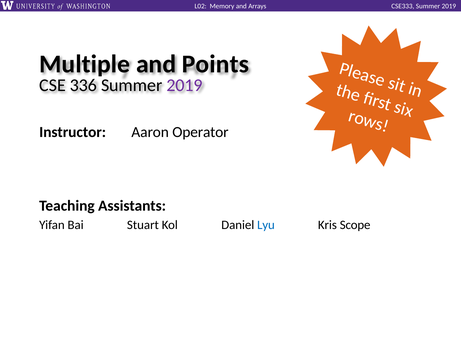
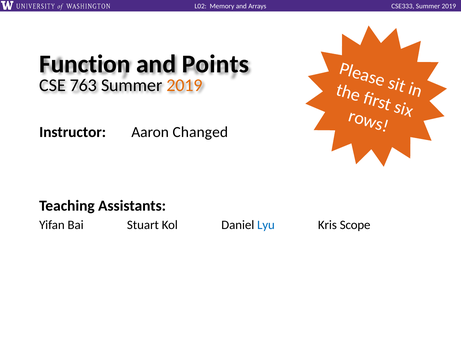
Multiple: Multiple -> Function (85, 64)
336: 336 -> 763 (83, 85)
2019 colour: purple -> orange (185, 85)
Operator: Operator -> Changed (200, 132)
